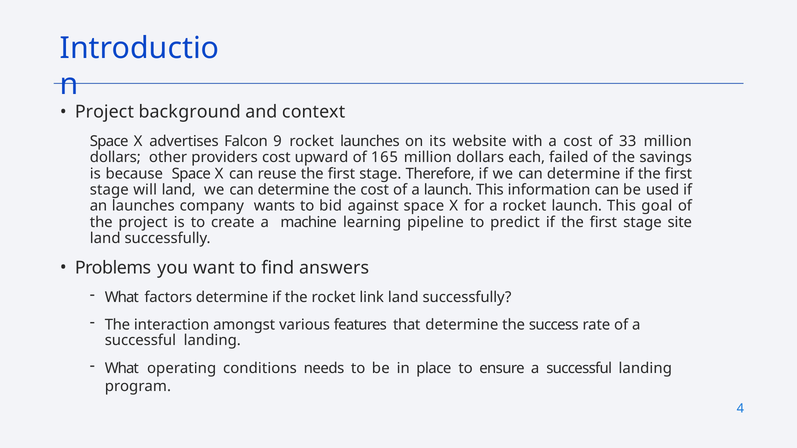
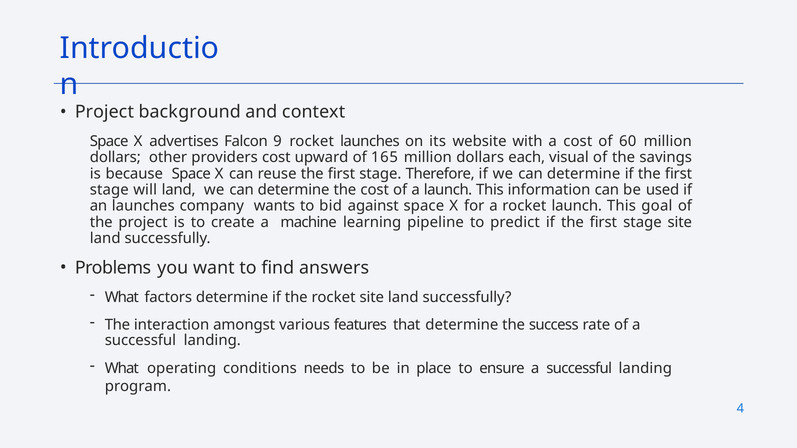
33: 33 -> 60 (628, 141)
failed: failed -> visual (569, 158)
rocket link: link -> site (372, 298)
